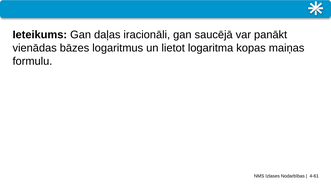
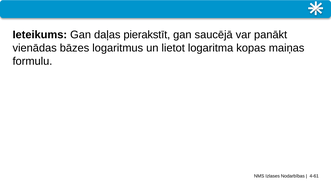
iracionāli: iracionāli -> pierakstīt (147, 35)
